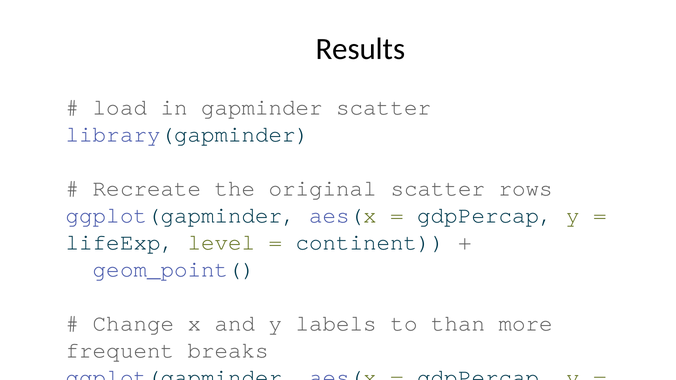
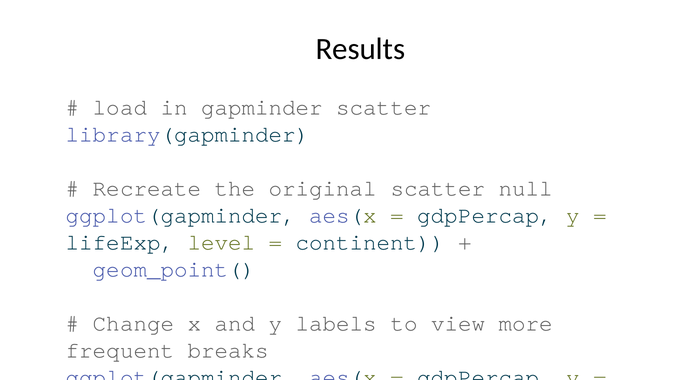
rows: rows -> null (526, 188)
than: than -> view (458, 324)
